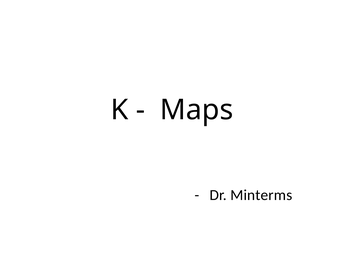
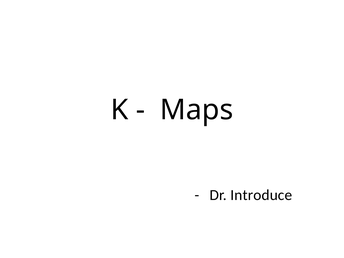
Minterms: Minterms -> Introduce (261, 195)
